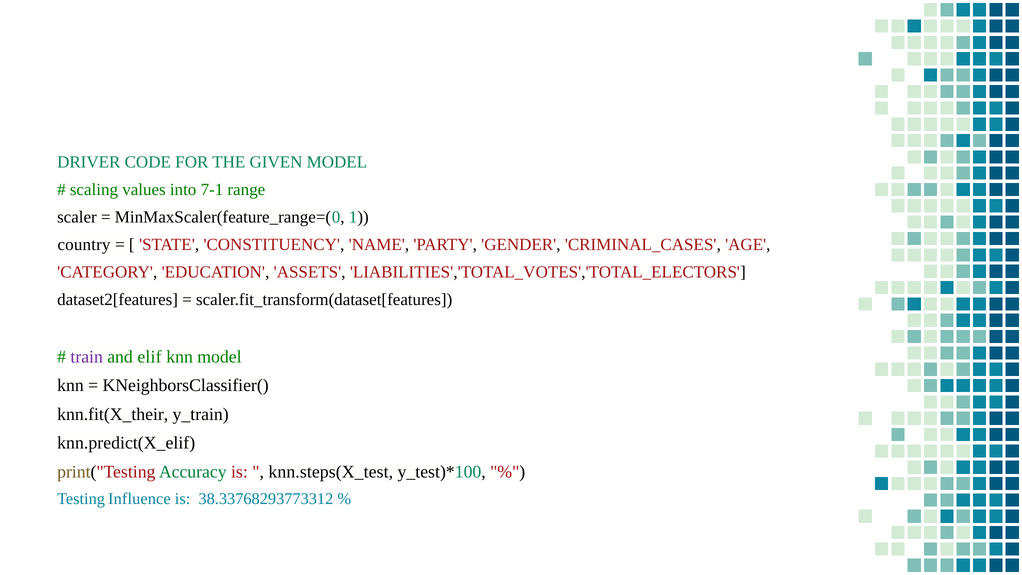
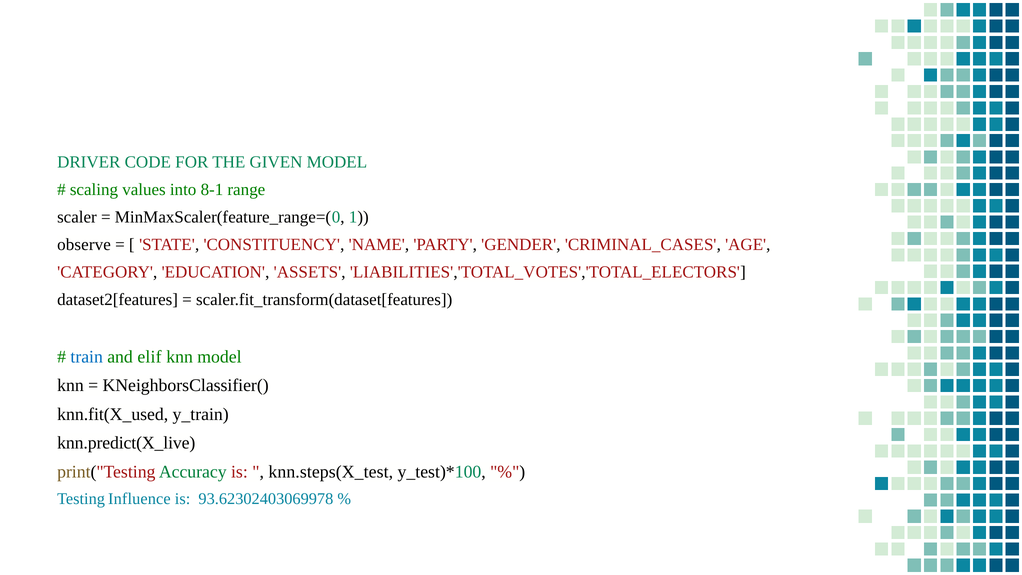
7-1: 7-1 -> 8-1 (212, 189)
country: country -> observe (84, 245)
train colour: purple -> blue (87, 357)
knn.fit(X_their: knn.fit(X_their -> knn.fit(X_used (113, 414)
knn.predict(X_elif: knn.predict(X_elif -> knn.predict(X_live (126, 443)
38.33768293773312: 38.33768293773312 -> 93.62302403069978 (266, 499)
